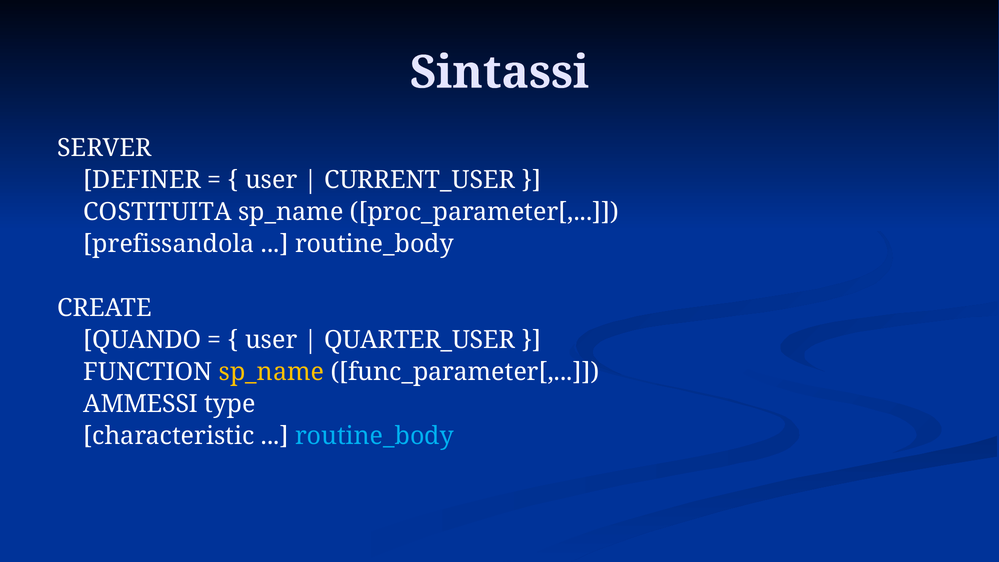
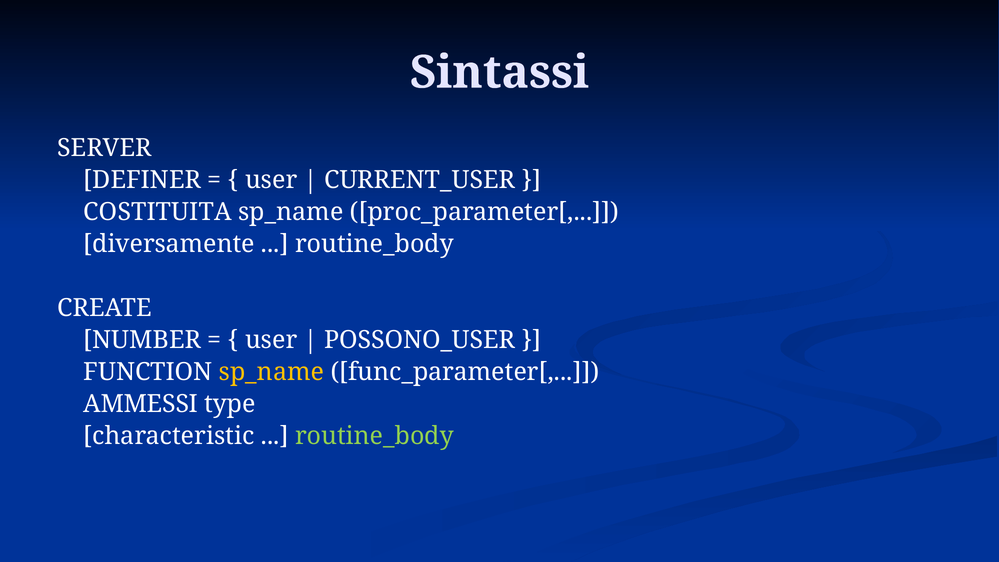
prefissandola: prefissandola -> diversamente (169, 244)
QUANDO: QUANDO -> NUMBER (142, 340)
QUARTER_USER: QUARTER_USER -> POSSONO_USER (420, 340)
routine_body colour: light blue -> light green (374, 436)
